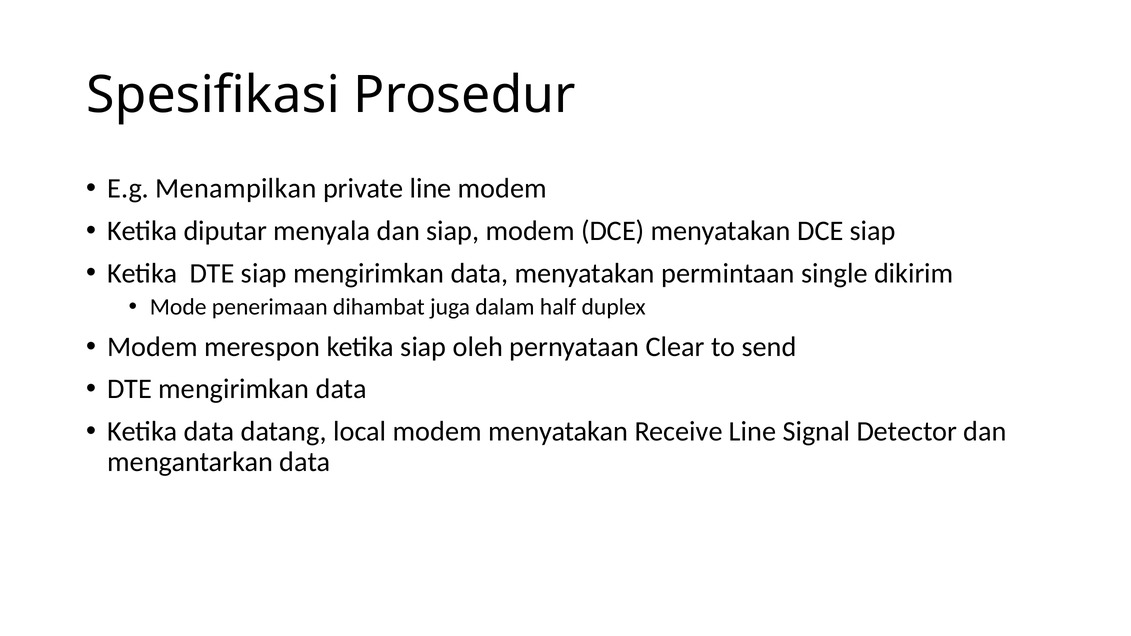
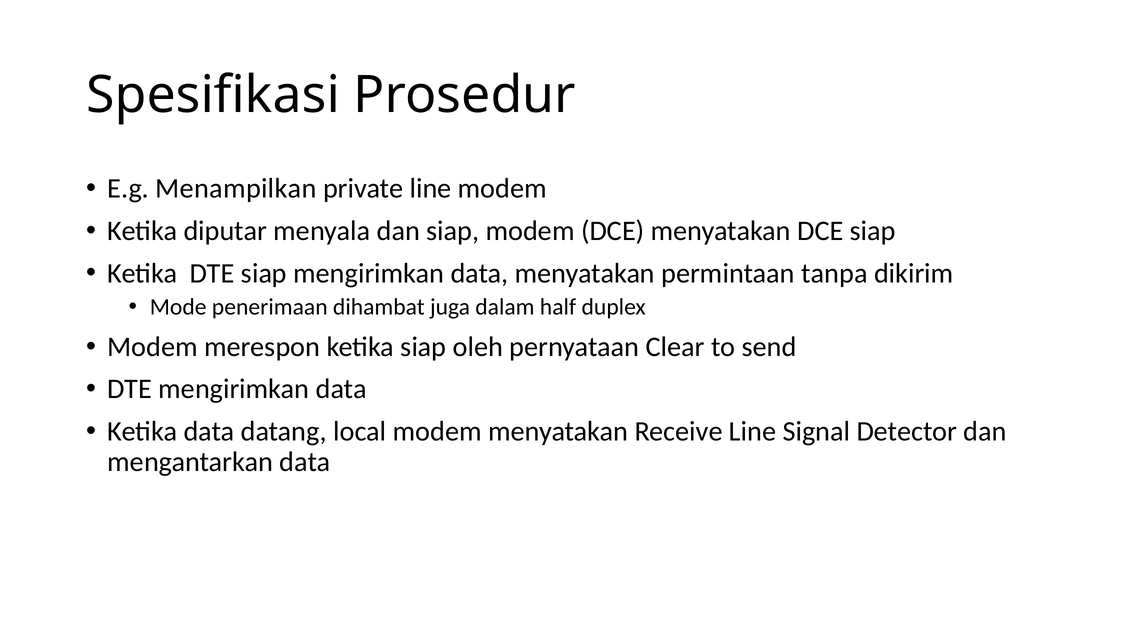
single: single -> tanpa (834, 273)
